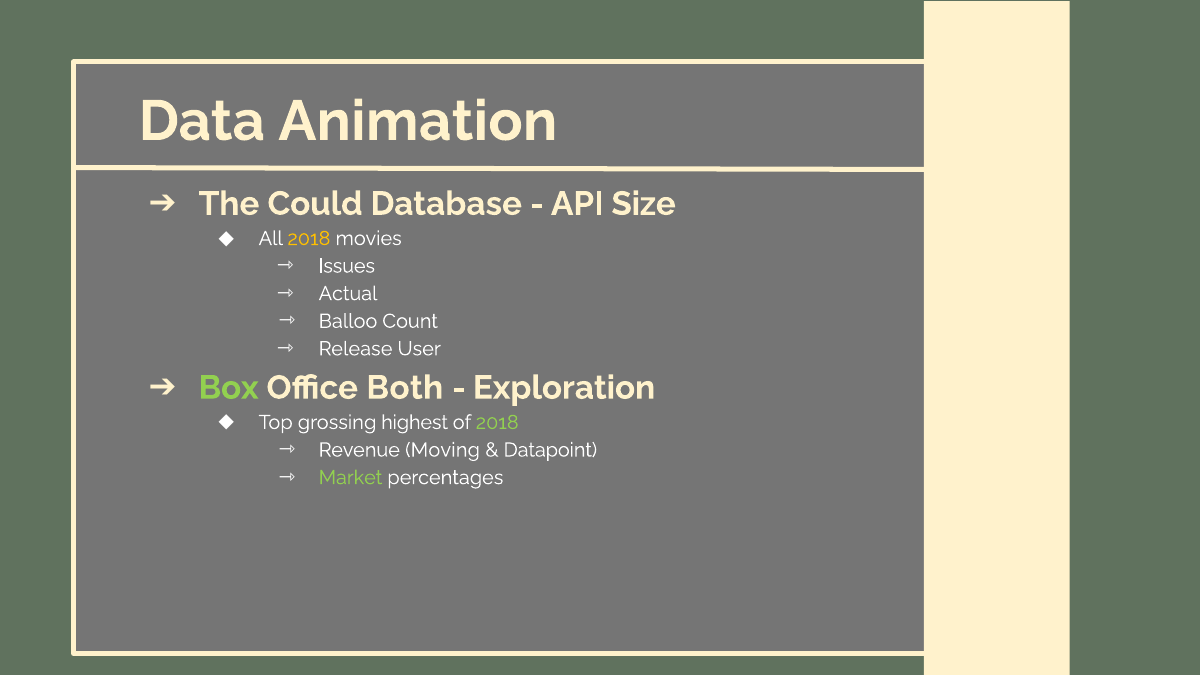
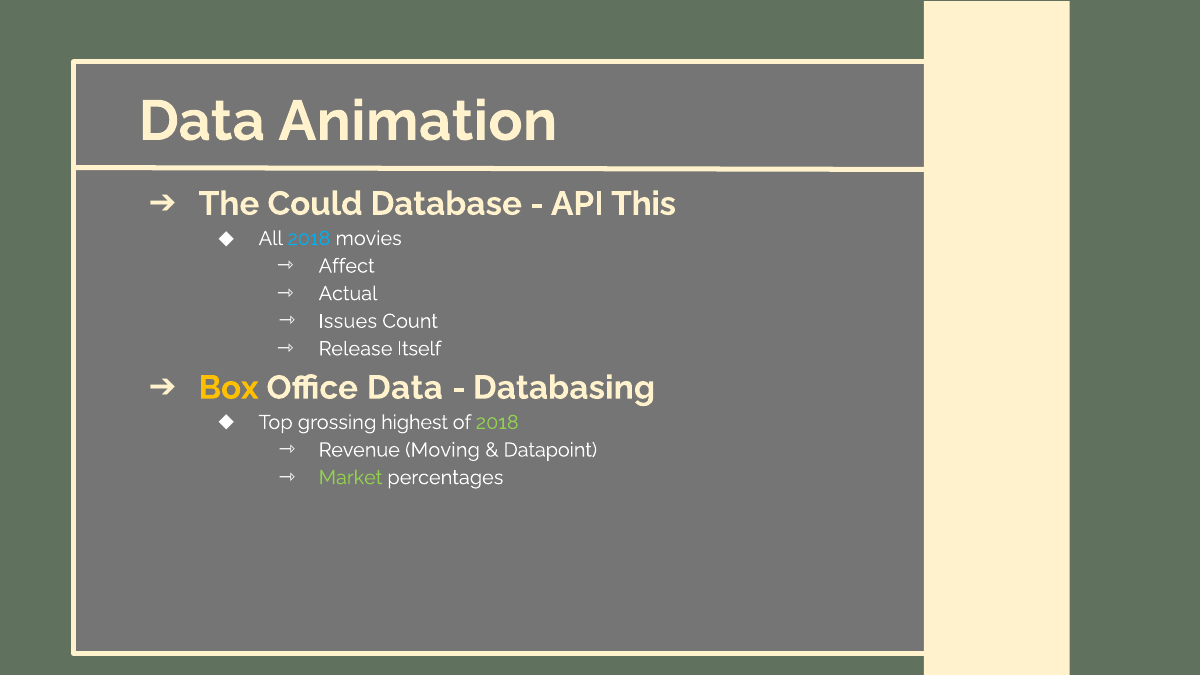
Size: Size -> This (644, 204)
2018 colour: yellow -> light blue (309, 238)
Issues: Issues -> Affect (347, 266)
Balloo: Balloo -> Issues (348, 321)
User: User -> Itself (419, 349)
Box colour: light green -> yellow (229, 388)
Office Both: Both -> Data (405, 388)
Exploration: Exploration -> Databasing (564, 388)
